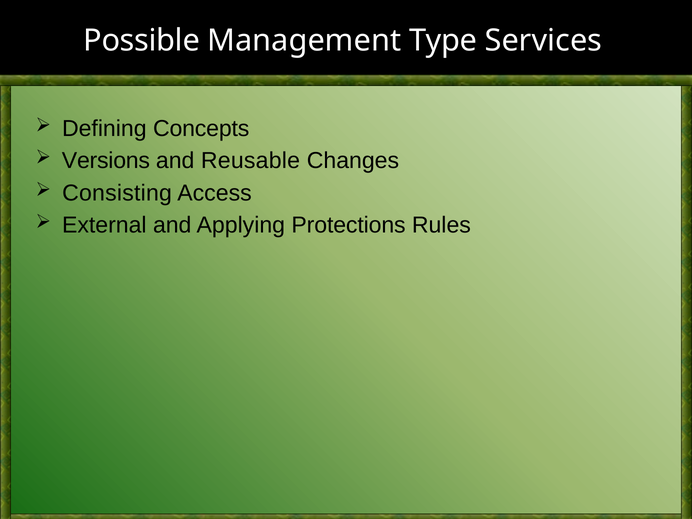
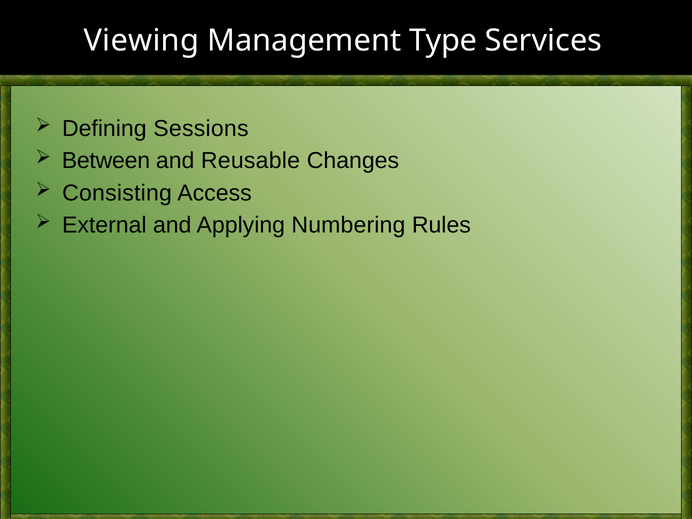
Possible: Possible -> Viewing (141, 41)
Concepts: Concepts -> Sessions (201, 128)
Versions: Versions -> Between (106, 161)
Protections: Protections -> Numbering (348, 225)
